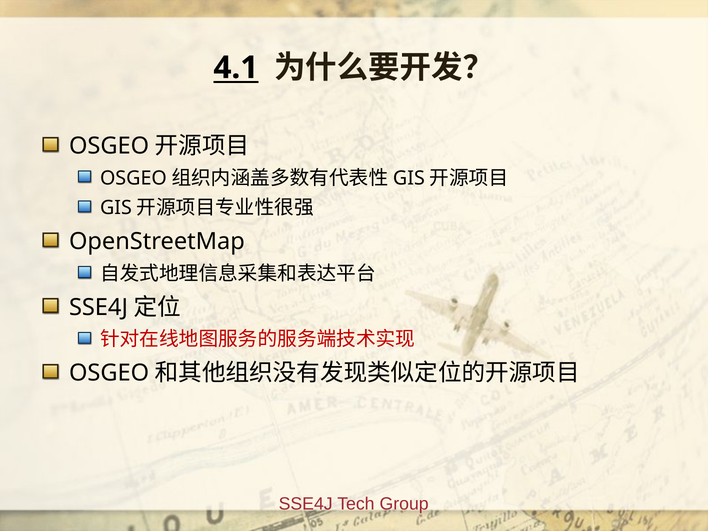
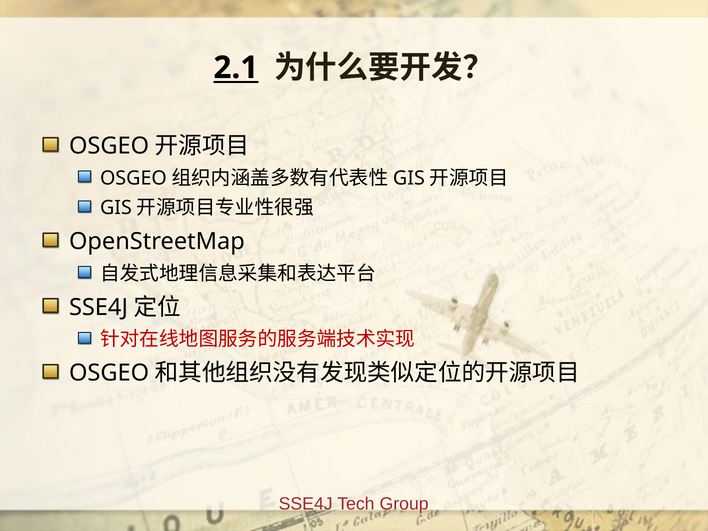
4.1: 4.1 -> 2.1 (236, 68)
